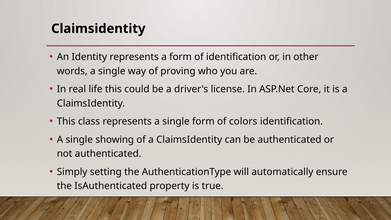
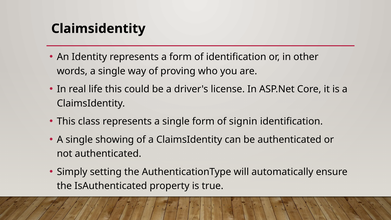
colors: colors -> signin (243, 121)
